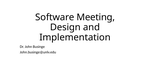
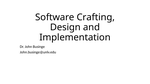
Meeting: Meeting -> Crafting (96, 17)
